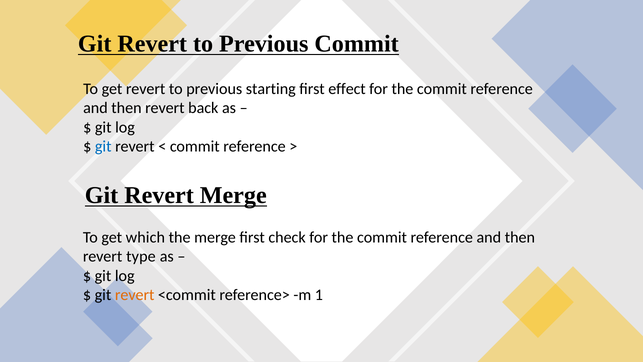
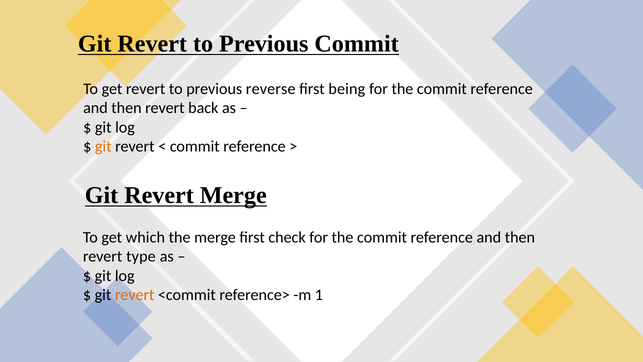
starting: starting -> reverse (271, 89)
effect: effect -> being (347, 89)
git colour: blue -> orange (103, 147)
